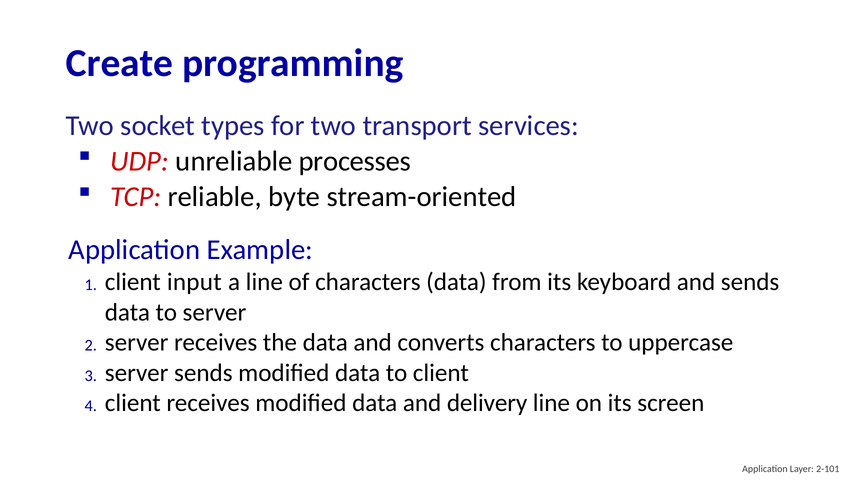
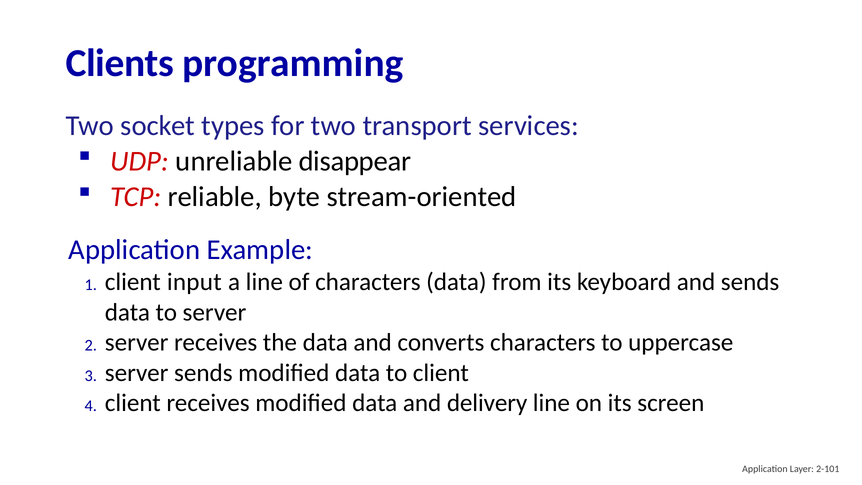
Create: Create -> Clients (120, 63)
processes: processes -> disappear (355, 161)
